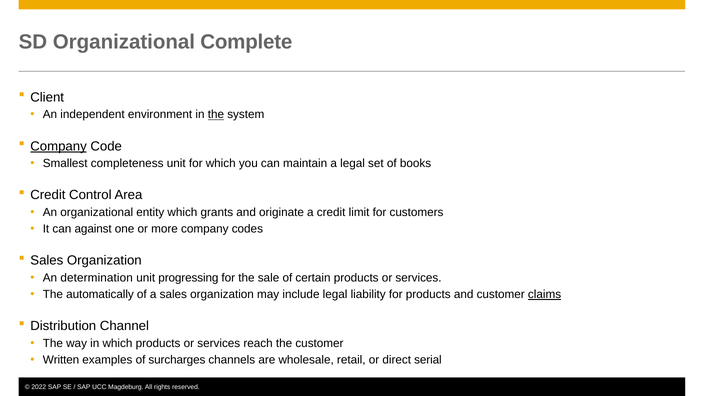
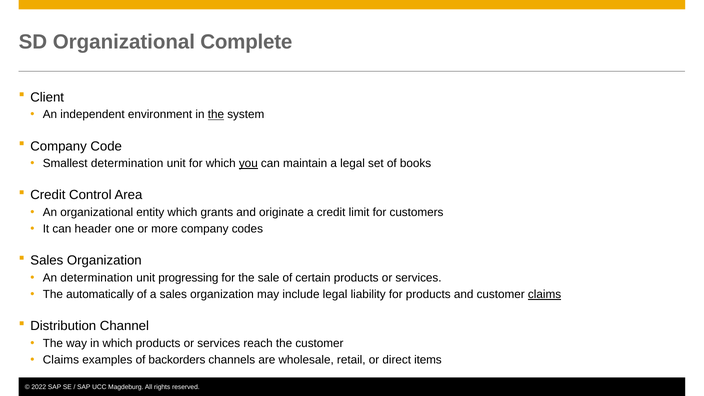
Company underline: present -> none (59, 146)
Smallest completeness: completeness -> determination (127, 164)
you underline: none -> present (248, 164)
against: against -> header (93, 229)
Written: Written -> Claims (61, 360)
surcharges: surcharges -> backorders (177, 360)
serial: serial -> items (428, 360)
